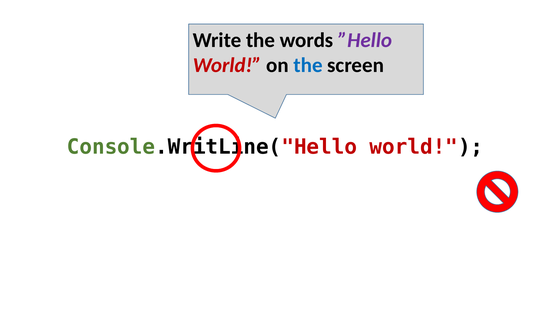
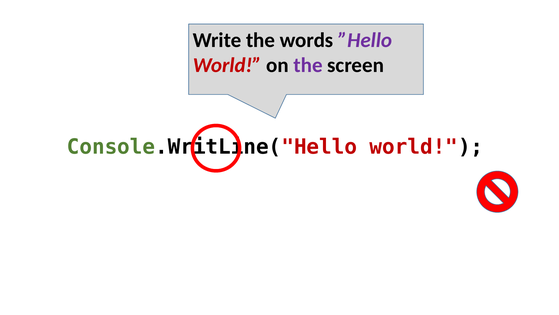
the colour: blue -> purple (308, 65)
